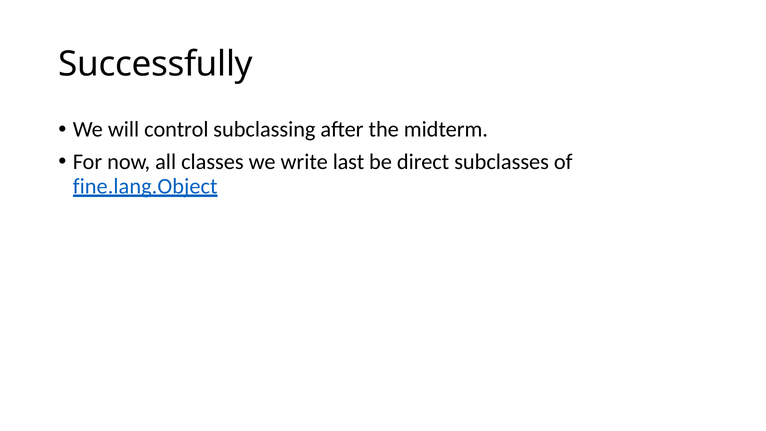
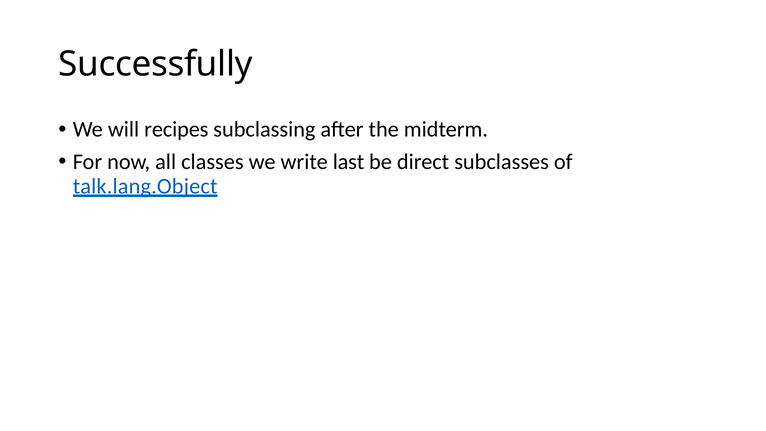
control: control -> recipes (176, 130)
fine.lang.Object: fine.lang.Object -> talk.lang.Object (145, 186)
